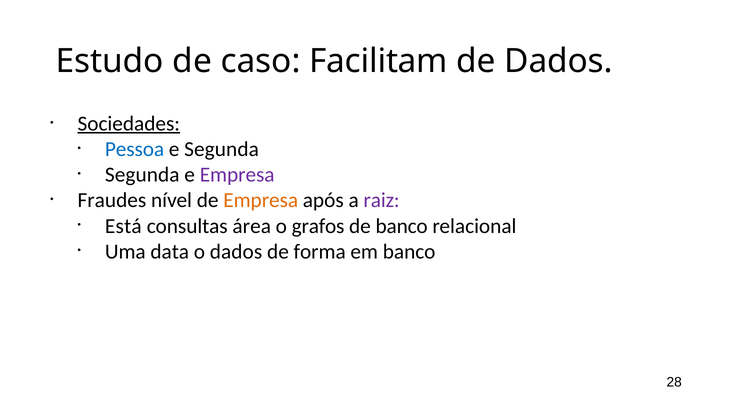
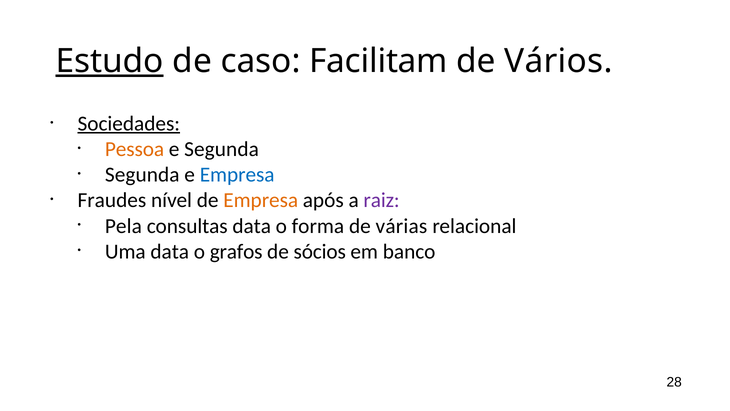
Estudo underline: none -> present (110, 61)
de Dados: Dados -> Vários (558, 61)
Pessoa colour: blue -> orange (135, 149)
Empresa colour: purple -> blue (237, 175)
Está: Está -> Pela (123, 226)
consultas área: área -> data (252, 226)
grafos: grafos -> forma (318, 226)
de banco: banco -> várias (401, 226)
o dados: dados -> grafos (236, 251)
forma: forma -> sócios (320, 251)
